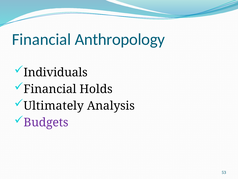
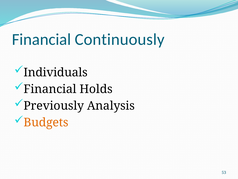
Anthropology: Anthropology -> Continuously (120, 39)
Ultimately: Ultimately -> Previously (54, 106)
Budgets colour: purple -> orange (46, 122)
